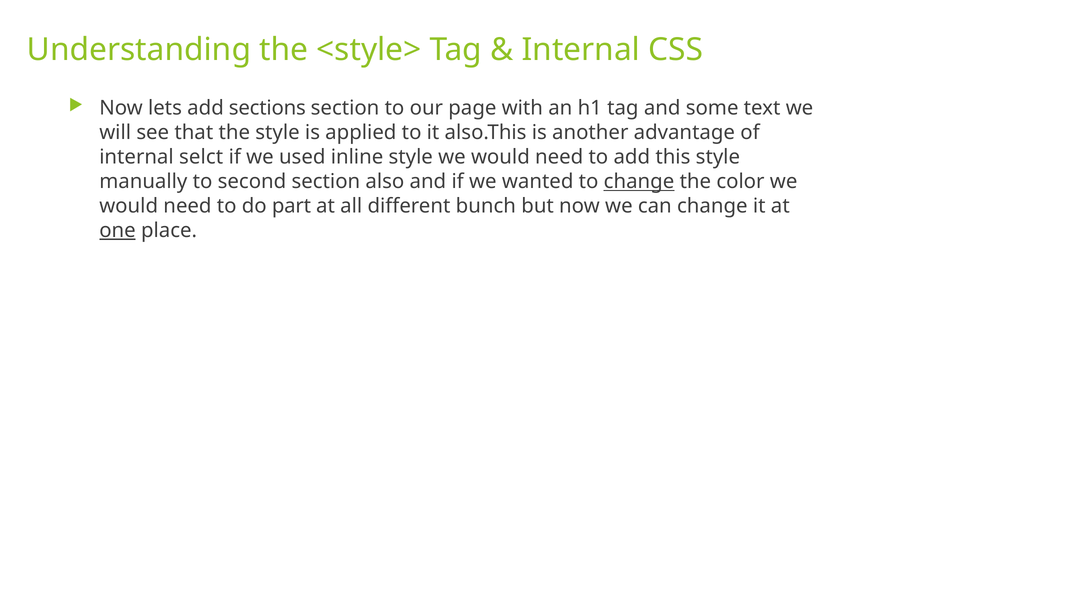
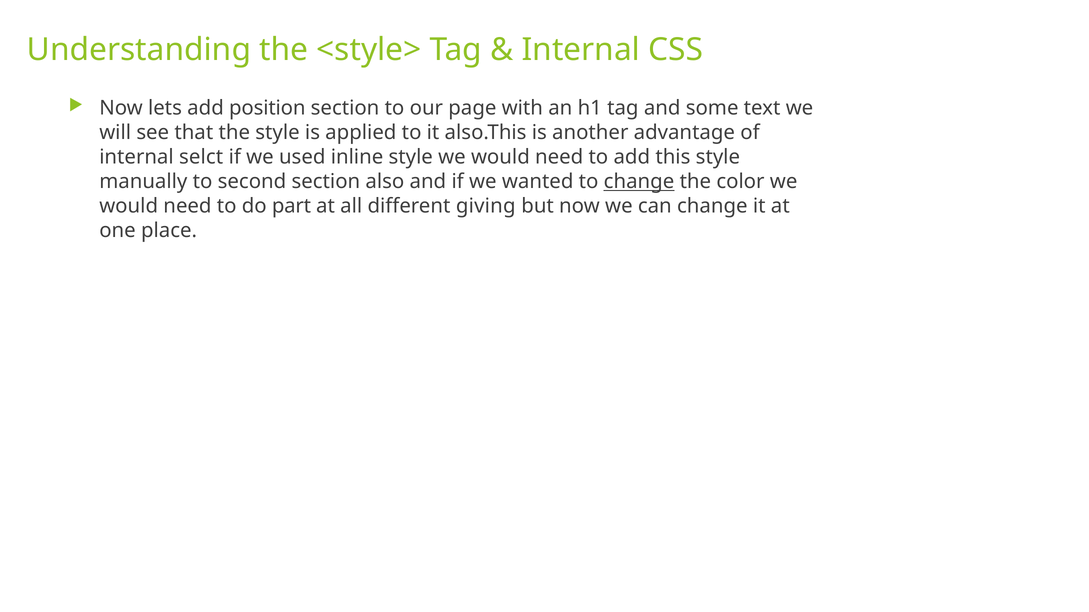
sections: sections -> position (267, 108)
bunch: bunch -> giving (486, 206)
one underline: present -> none (118, 231)
